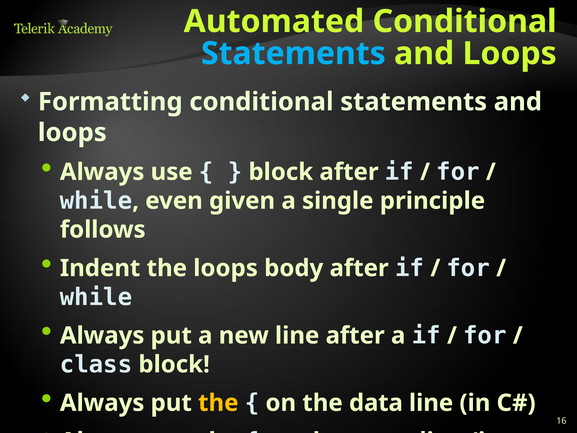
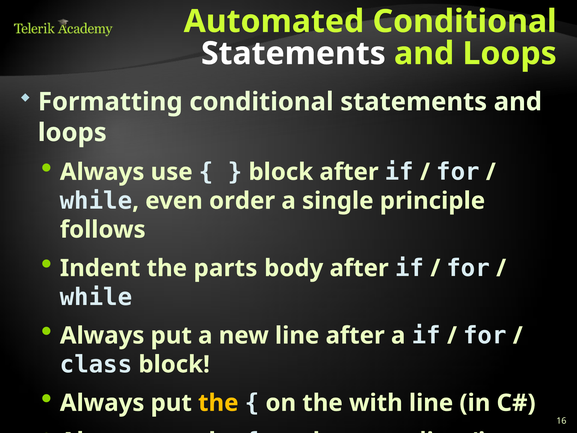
Statements colour: light blue -> white (293, 54)
given: given -> order (242, 201)
the loops: loops -> parts (225, 268)
the data: data -> with (376, 403)
